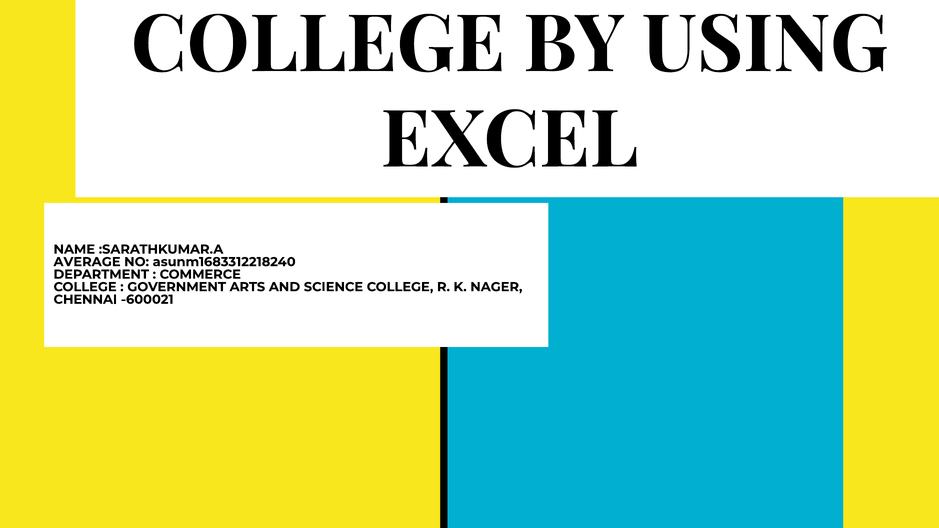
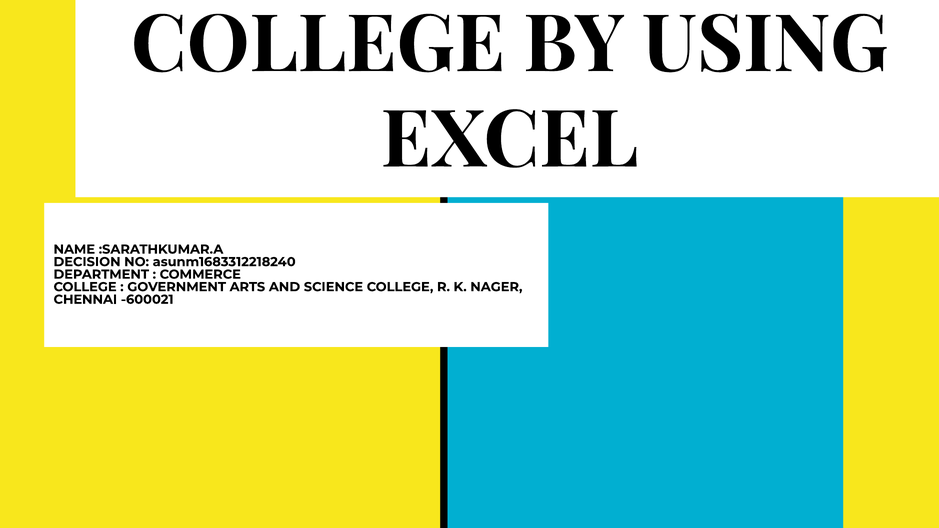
AVERAGE: AVERAGE -> DECISION (87, 262)
